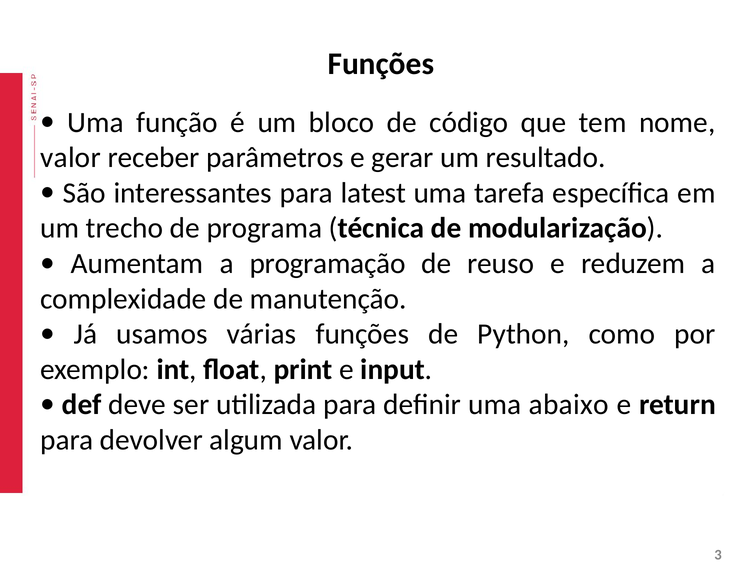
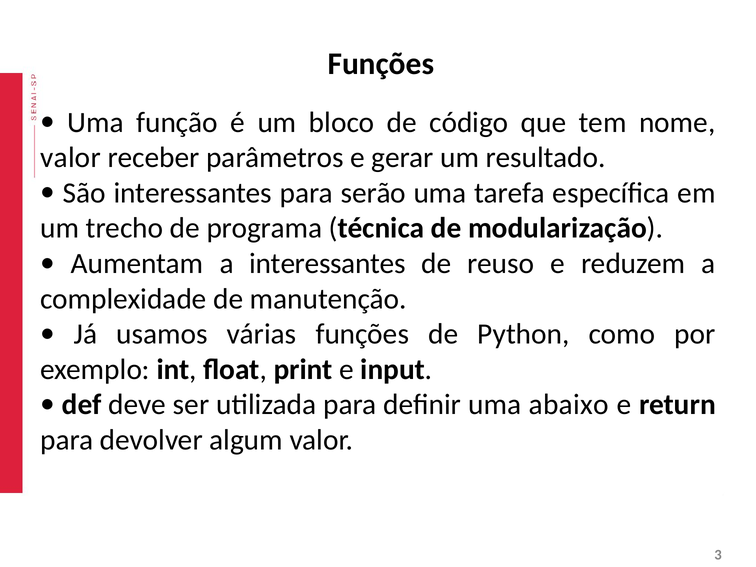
latest: latest -> serão (373, 193)
a programação: programação -> interessantes (328, 264)
